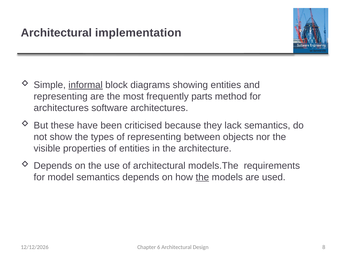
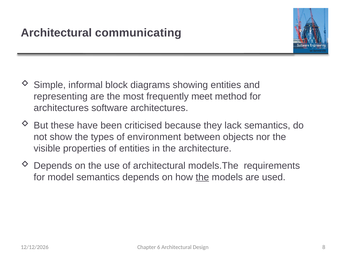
implementation: implementation -> communicating (138, 33)
informal underline: present -> none (86, 85)
parts: parts -> meet (202, 97)
of representing: representing -> environment (154, 137)
